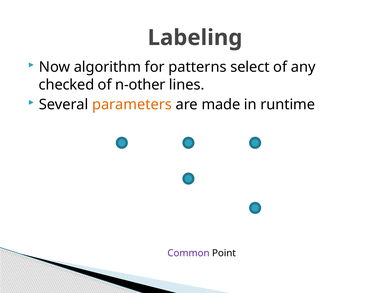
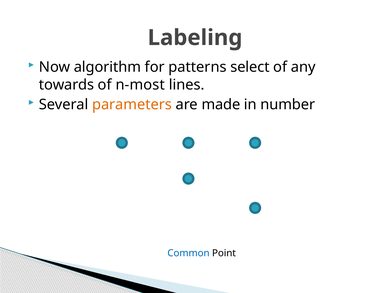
checked: checked -> towards (66, 85)
n-other: n-other -> n-most (140, 85)
runtime: runtime -> number (288, 104)
Common colour: purple -> blue (188, 253)
